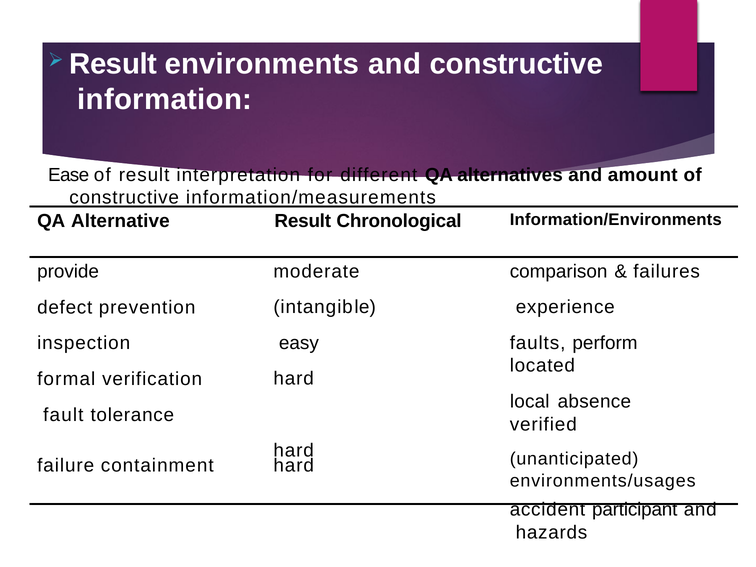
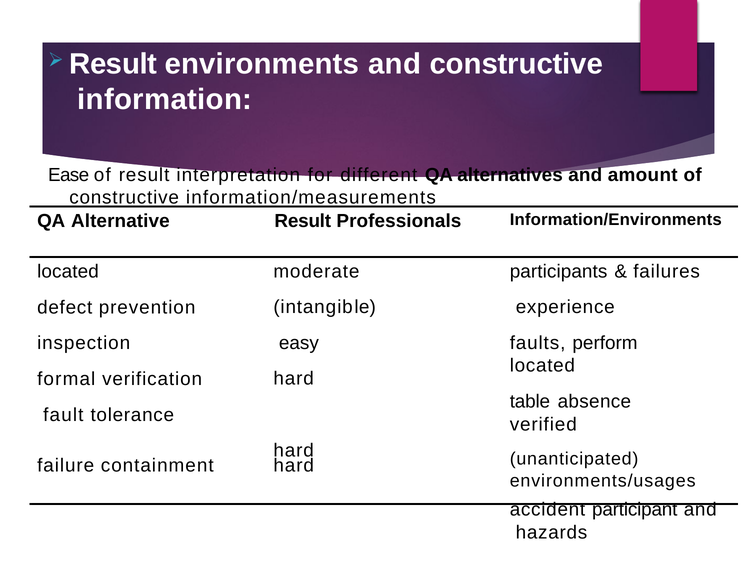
Chronological: Chronological -> Professionals (399, 221)
comparison: comparison -> participants (559, 271)
provide: provide -> located (68, 271)
local: local -> table (530, 402)
